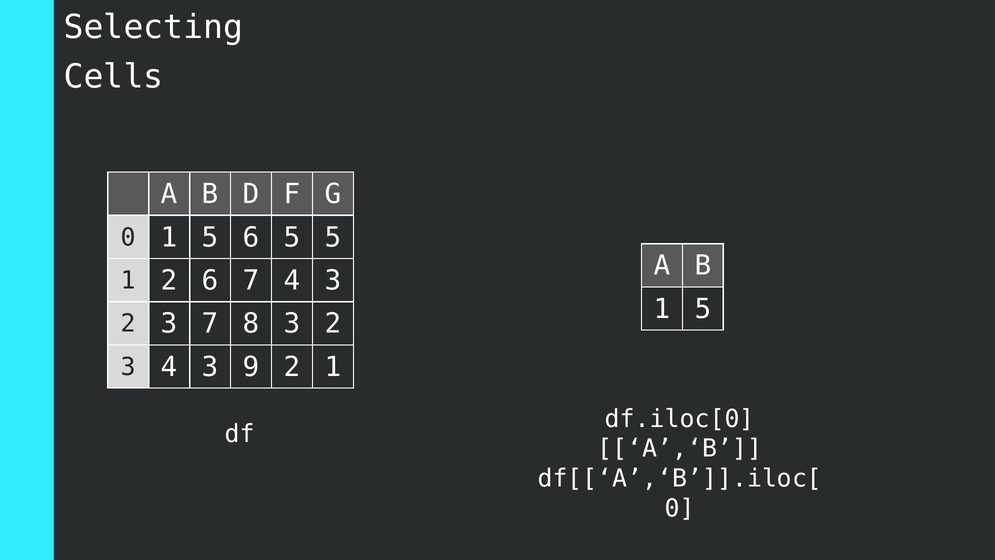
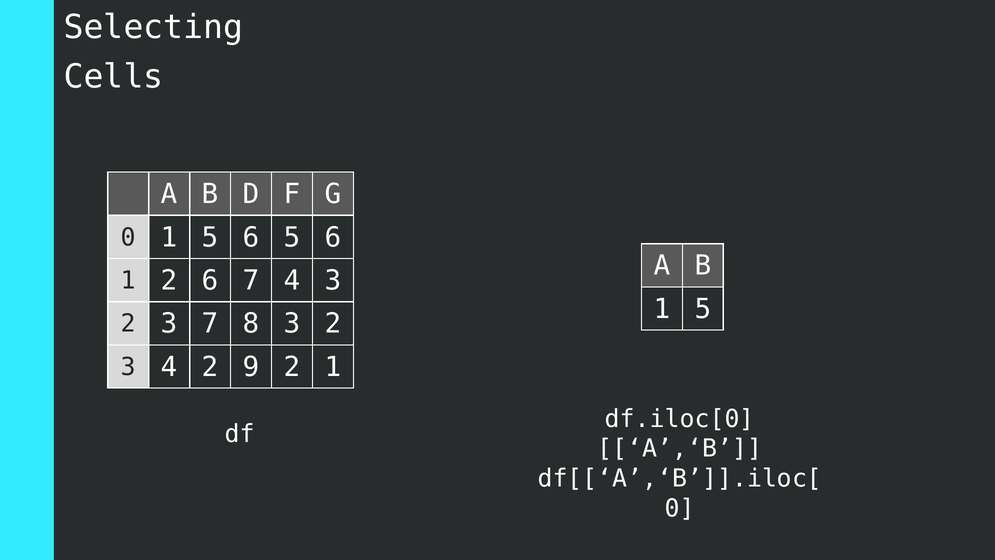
6 5 5: 5 -> 6 (333, 237)
3 4 3: 3 -> 2 (210, 367)
